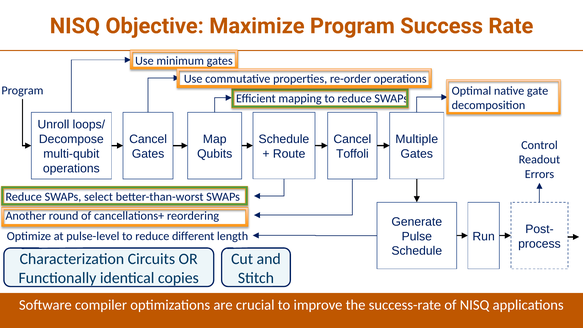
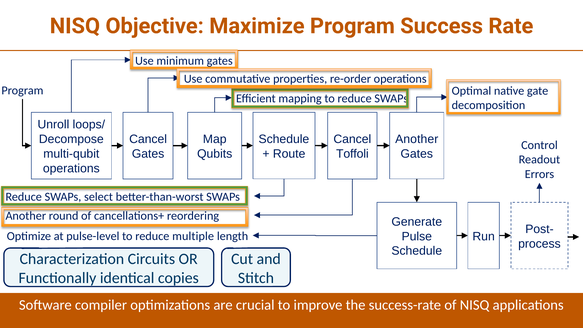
Multiple: Multiple -> Another (417, 139)
different: different -> multiple (193, 236)
